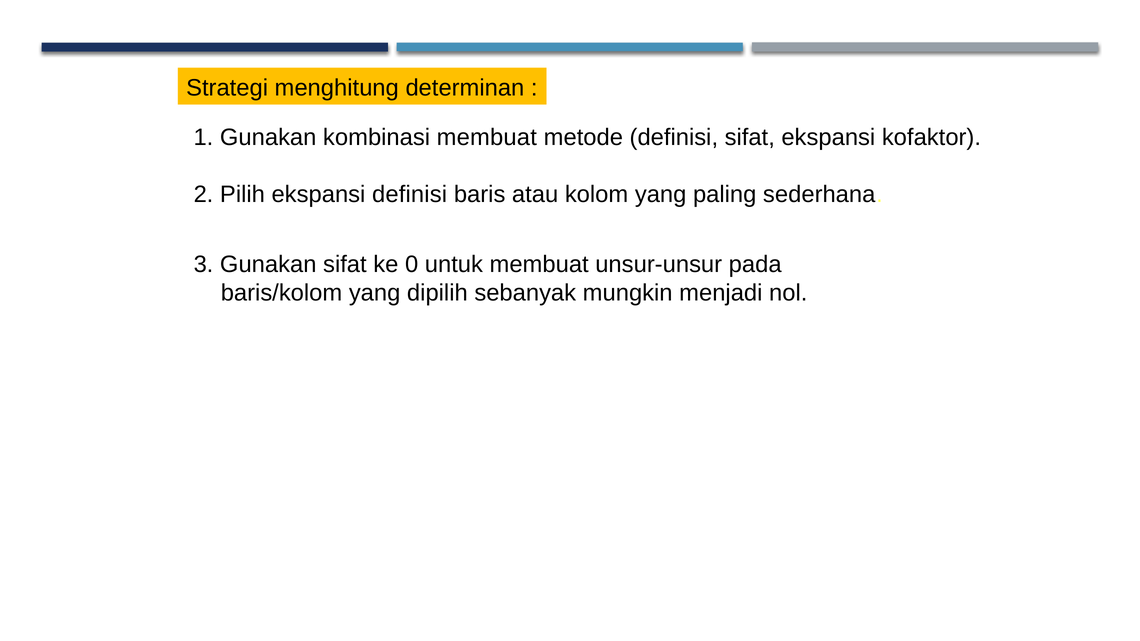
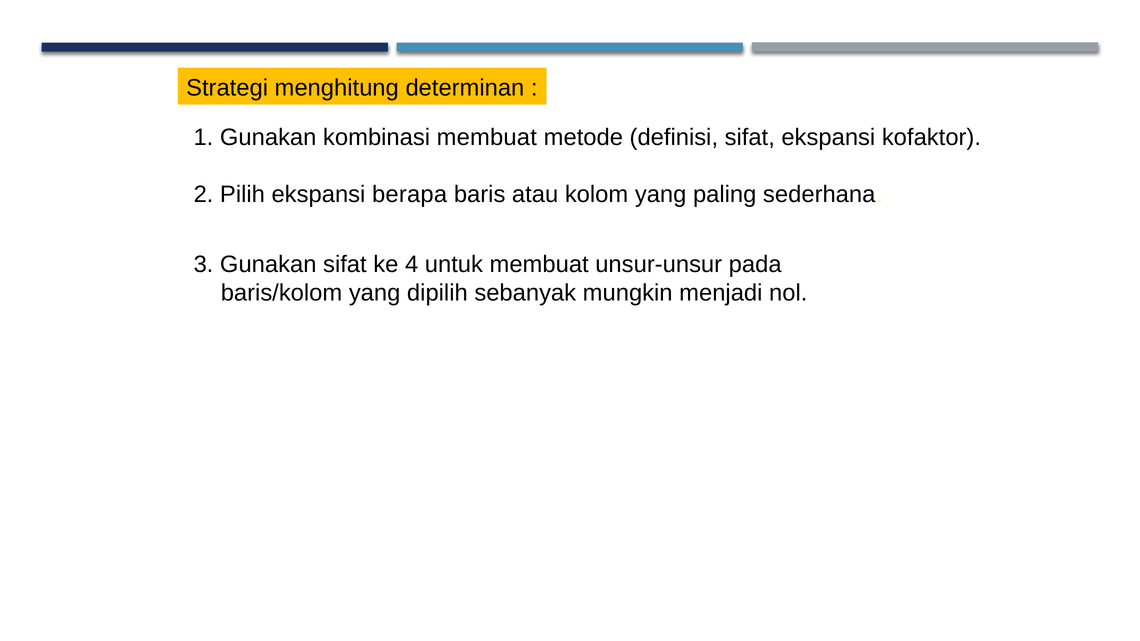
ekspansi definisi: definisi -> berapa (410, 195)
0: 0 -> 4 (412, 264)
